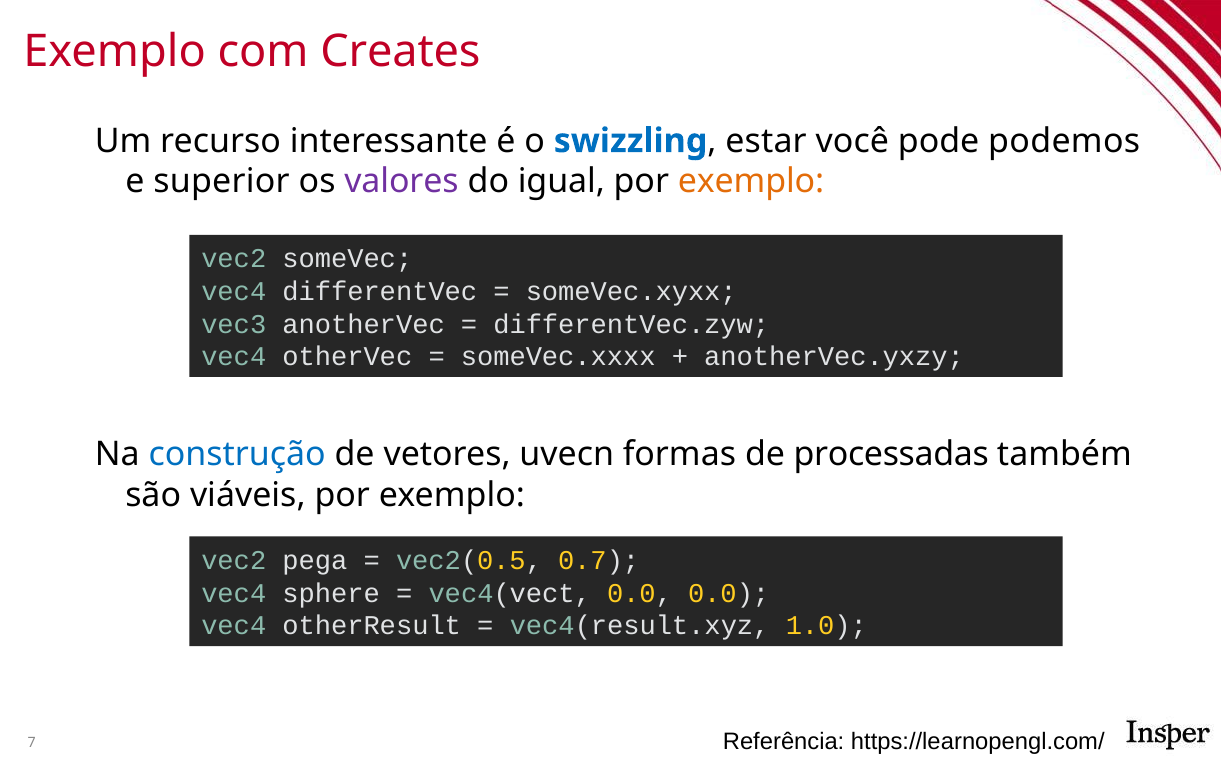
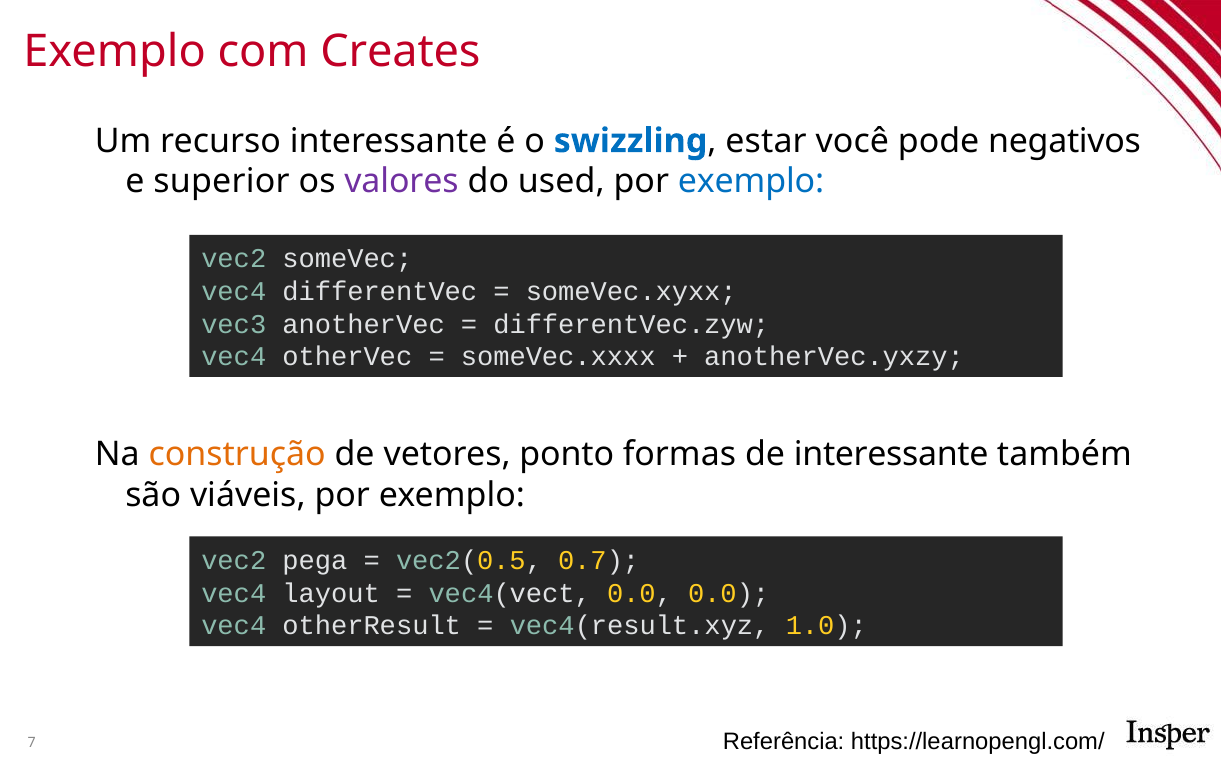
podemos: podemos -> negativos (1065, 141)
igual: igual -> used (561, 182)
exemplo colour: orange -> blue (751, 182)
construção colour: blue -> orange (237, 455)
uvecn: uvecn -> ponto (567, 455)
de processadas: processadas -> interessante (891, 455)
sphere: sphere -> layout (331, 593)
